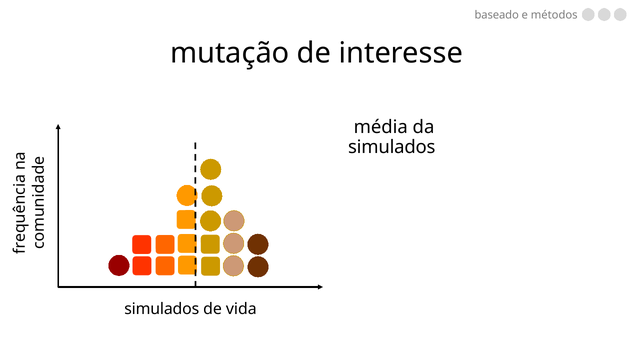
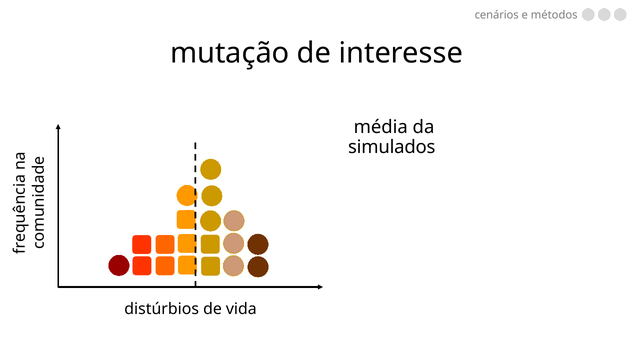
baseado: baseado -> cenários (497, 15)
simulados: simulados -> distúrbios (162, 308)
